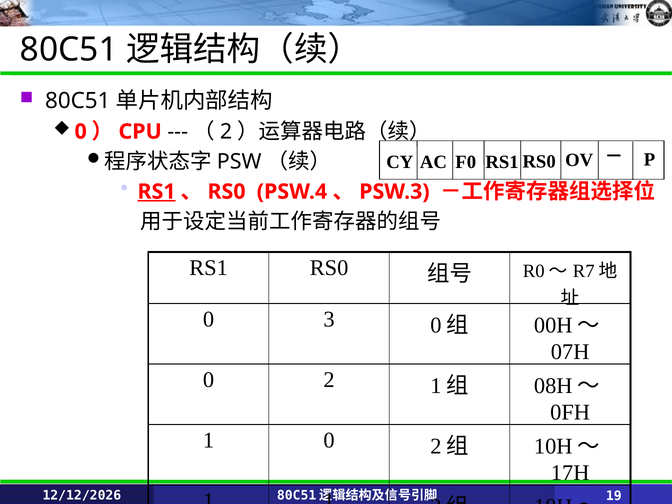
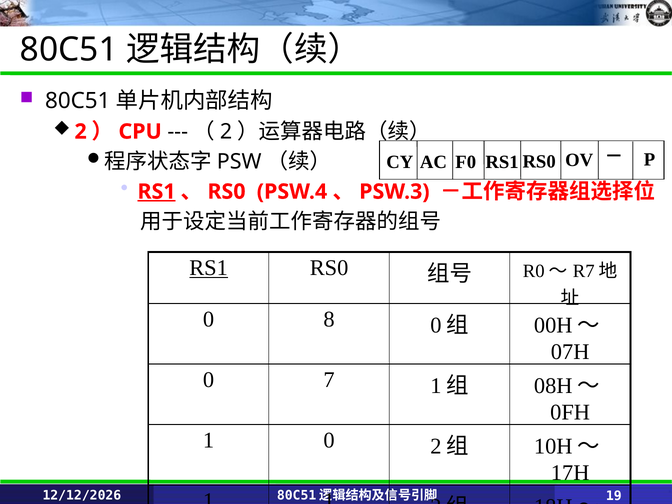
0: 0 -> 2 (81, 132)
RS1 underline: none -> present (209, 268)
3: 3 -> 8 (329, 319)
0 2: 2 -> 7 (329, 380)
